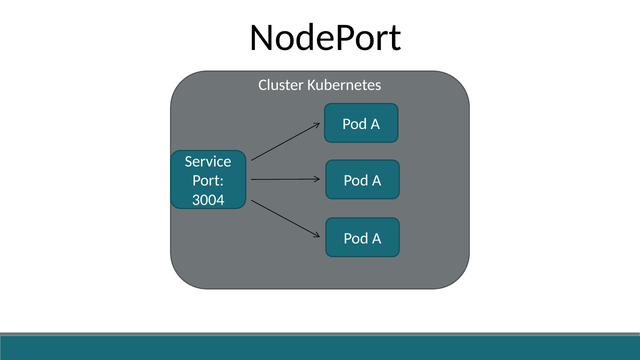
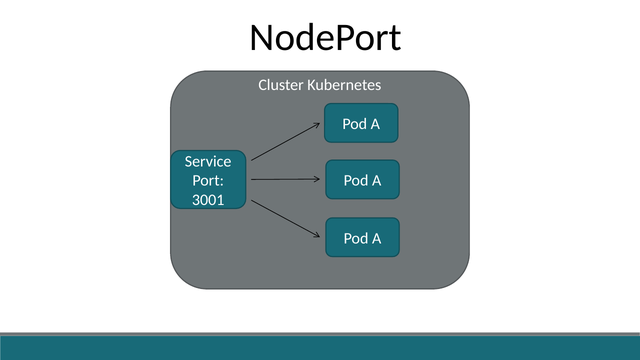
3004: 3004 -> 3001 (208, 200)
